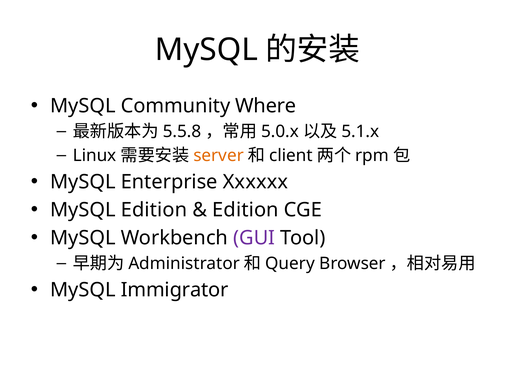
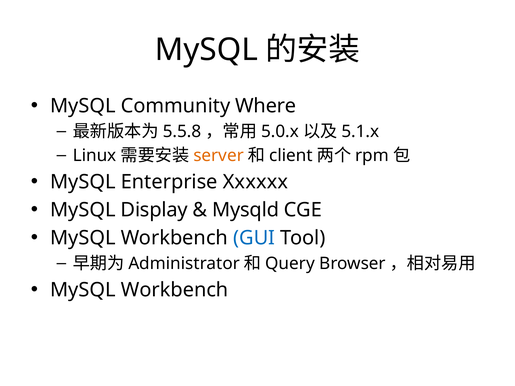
MySQL Edition: Edition -> Display (154, 210)
Edition: Edition -> Mysqld (246, 210)
GUI colour: purple -> blue (254, 238)
Immigrator: Immigrator -> Workbench (175, 290)
